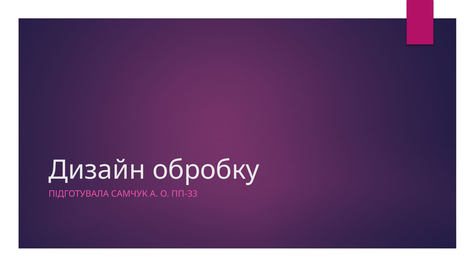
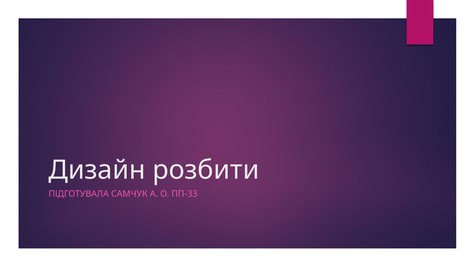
обробку: обробку -> розбити (206, 170)
